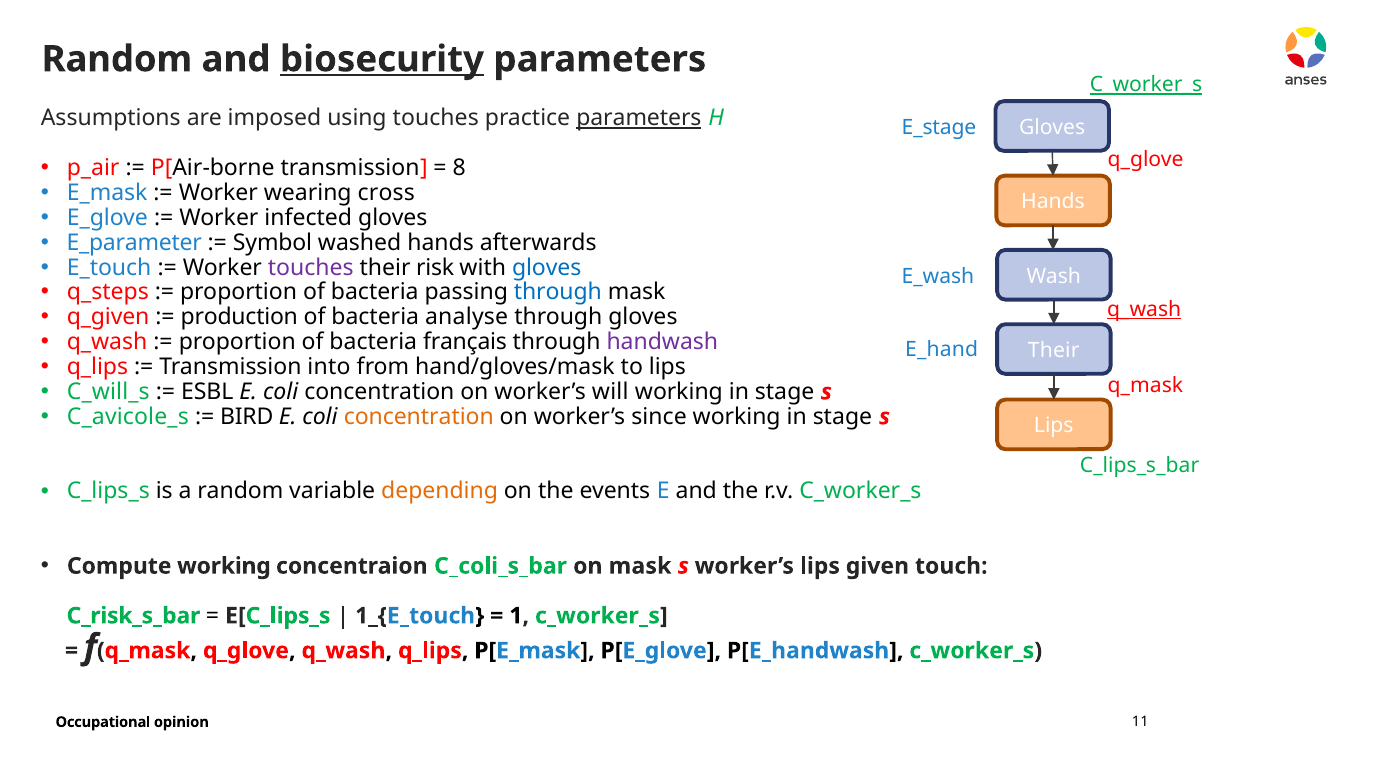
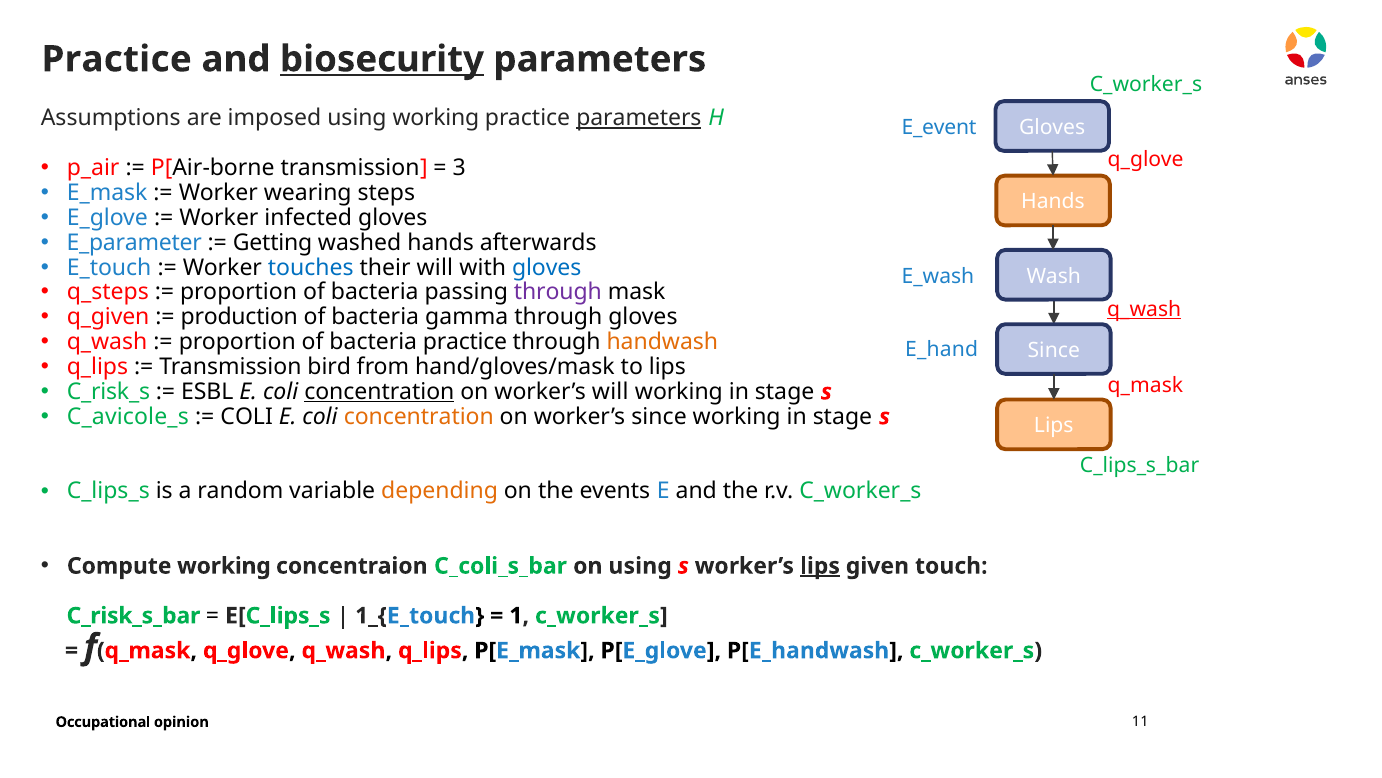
Random: Random -> Practice (117, 59)
C_worker_s underline: present -> none (1146, 85)
using touches: touches -> working (436, 118)
E_stage: E_stage -> E_event (939, 128)
8: 8 -> 3 (459, 168)
cross: cross -> steps (386, 193)
Symbol: Symbol -> Getting (273, 242)
touches colour: purple -> blue (311, 267)
their risk: risk -> will (435, 267)
through colour: blue -> purple (558, 292)
analyse: analyse -> gamma (467, 317)
bacteria français: français -> practice (465, 342)
handwash colour: purple -> orange (662, 342)
Their: Their -> Since (1054, 350)
into: into -> bird (329, 367)
C_will_s: C_will_s -> C_risk_s (108, 392)
concentration underline: none -> present (379, 392)
BIRD: BIRD -> COLI (247, 416)
on mask: mask -> using (640, 566)
lips underline: none -> present (820, 566)
